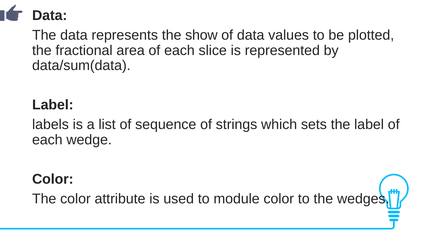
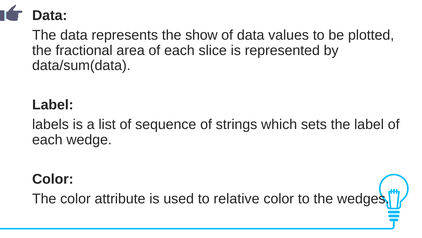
module: module -> relative (237, 198)
